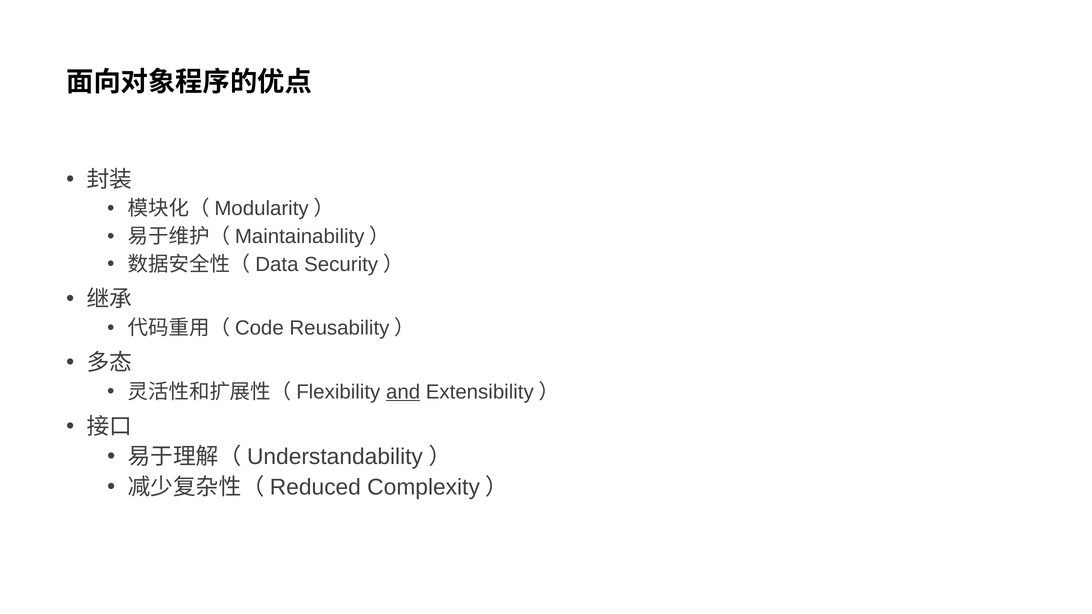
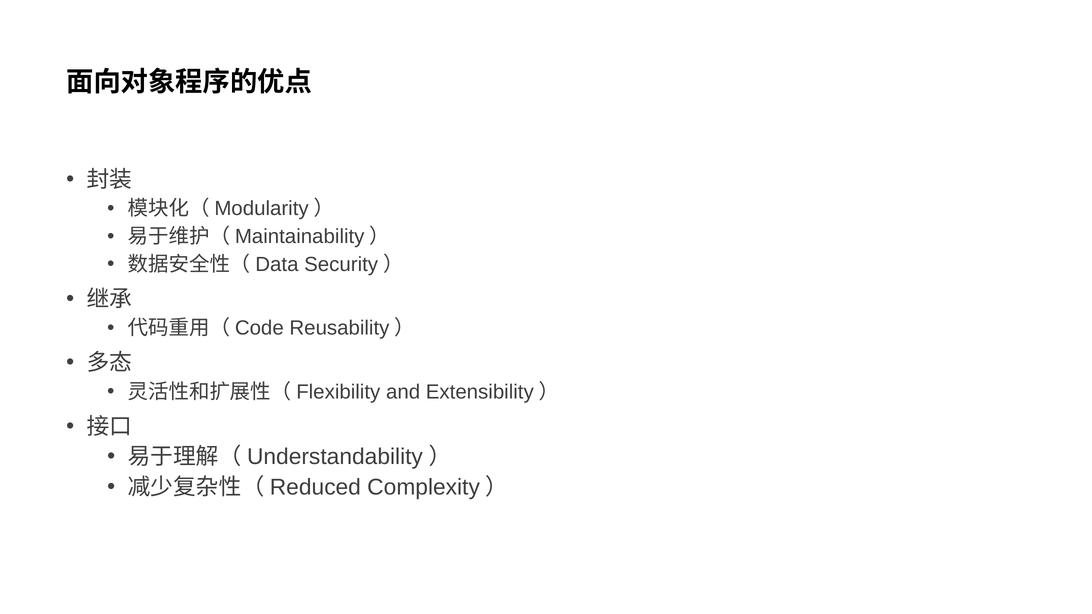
and underline: present -> none (403, 392)
